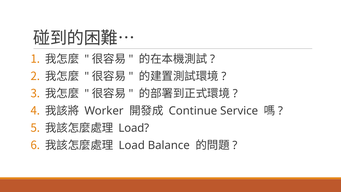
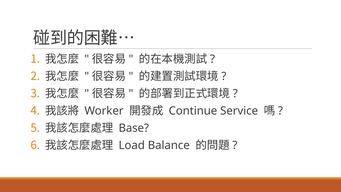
Load: Load -> Base (134, 128)
